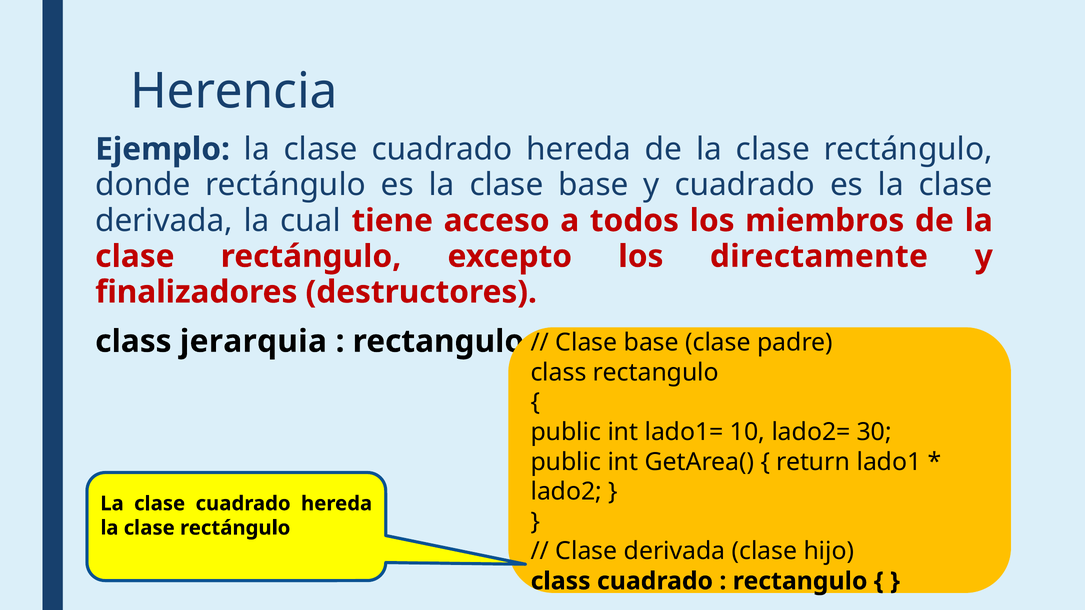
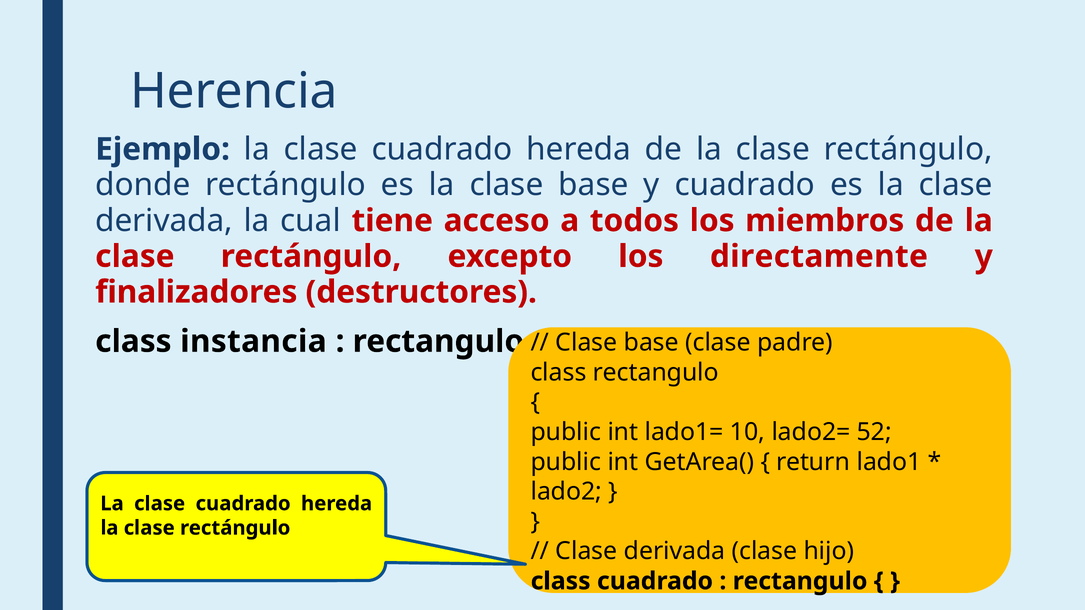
jerarquia: jerarquia -> instancia (253, 342)
30: 30 -> 52 (874, 432)
